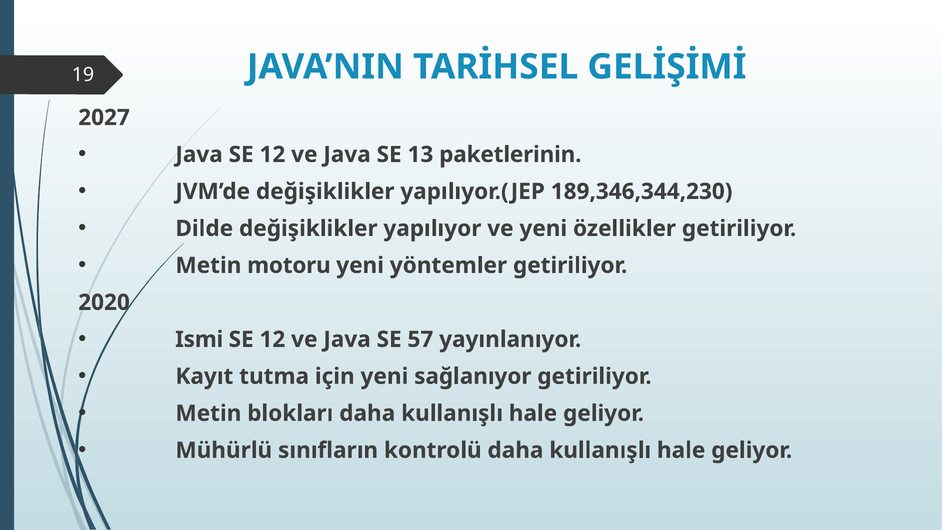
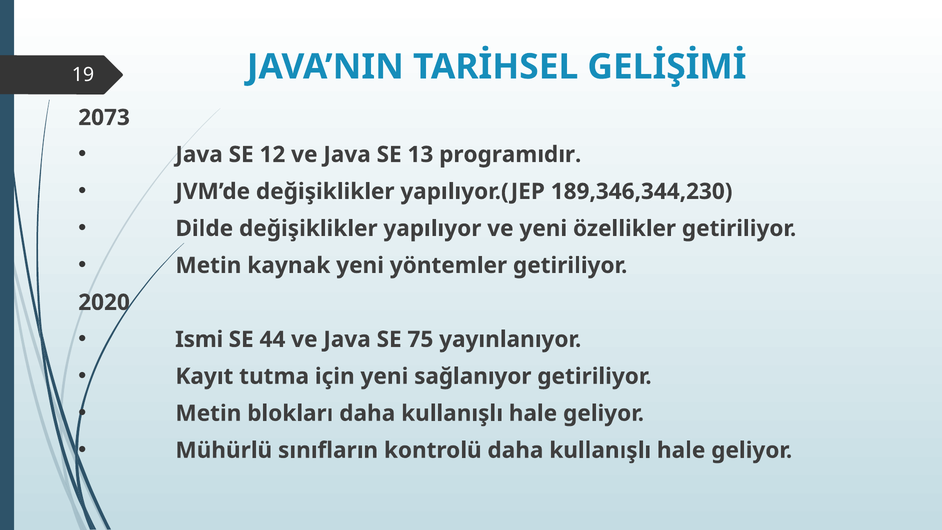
2027: 2027 -> 2073 (104, 118)
paketlerinin: paketlerinin -> programıdır (510, 155)
motoru: motoru -> kaynak (289, 265)
12: 12 -> 44 (272, 339)
57: 57 -> 75 (420, 339)
